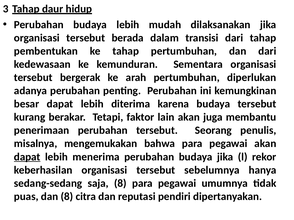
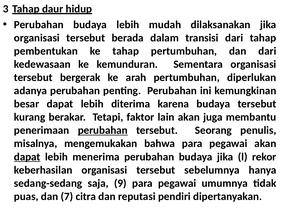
perubahan underline: none -> present (103, 131)
saja 8: 8 -> 9 (120, 184)
dan 8: 8 -> 7 (67, 197)
